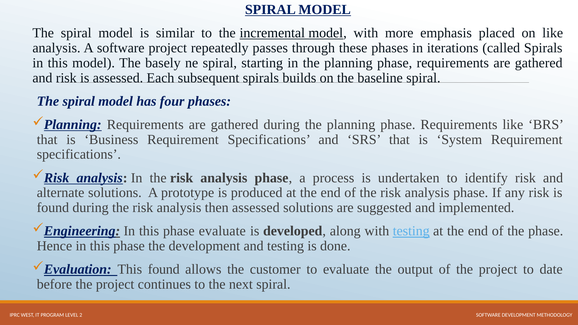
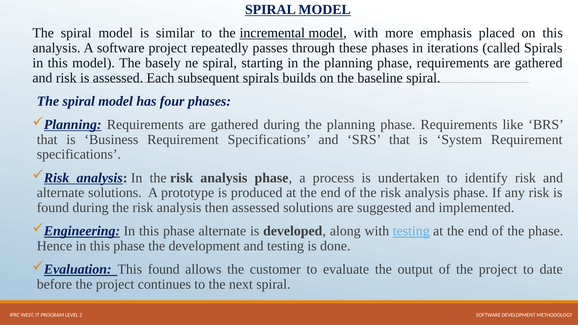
on like: like -> this (553, 33)
phase evaluate: evaluate -> alternate (222, 231)
